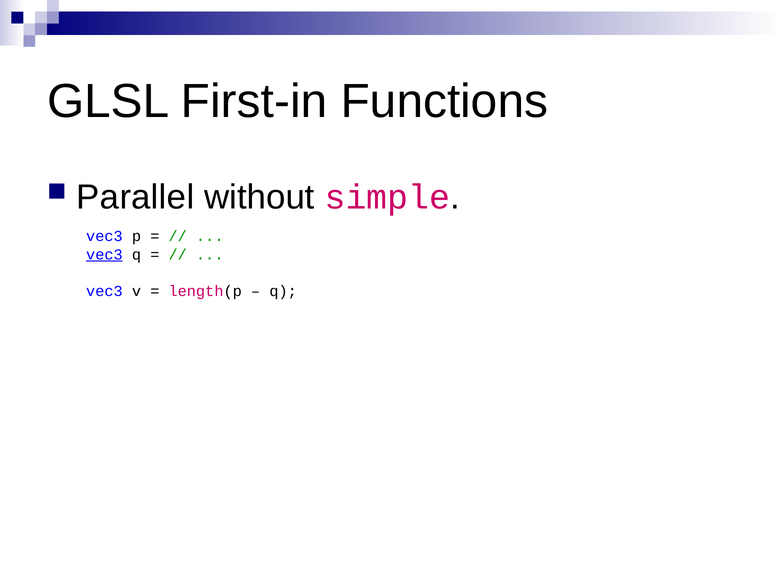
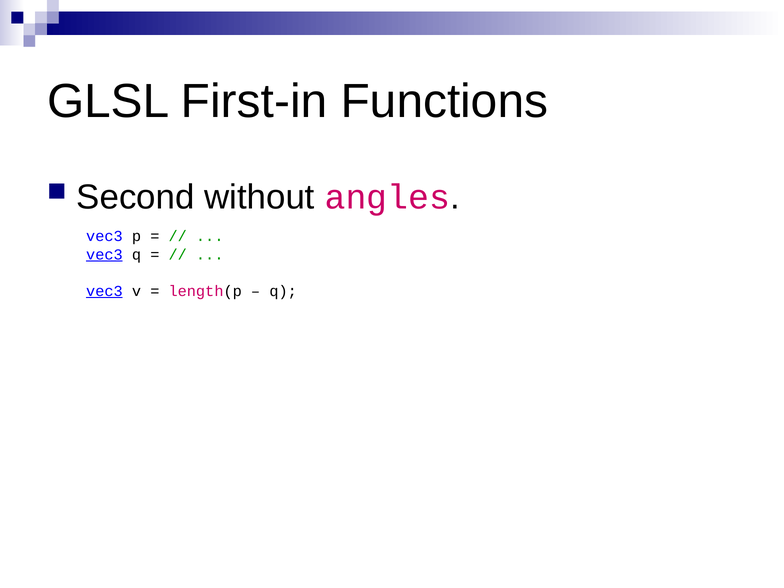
Parallel: Parallel -> Second (135, 197)
simple: simple -> angles (387, 197)
vec3 underline: none -> present (104, 291)
